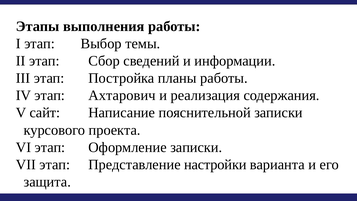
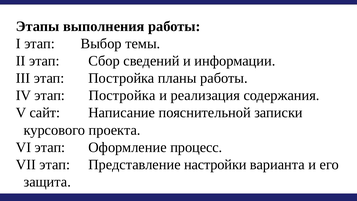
IV этап Ахтарович: Ахтарович -> Постройка (122, 95)
Оформление записки: записки -> процесс (196, 147)
